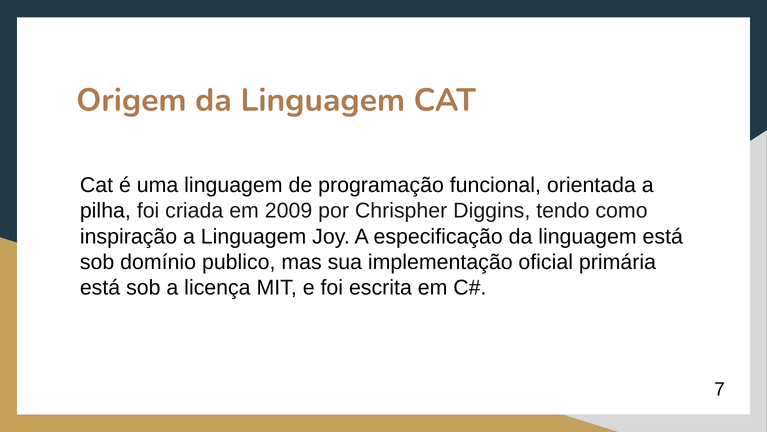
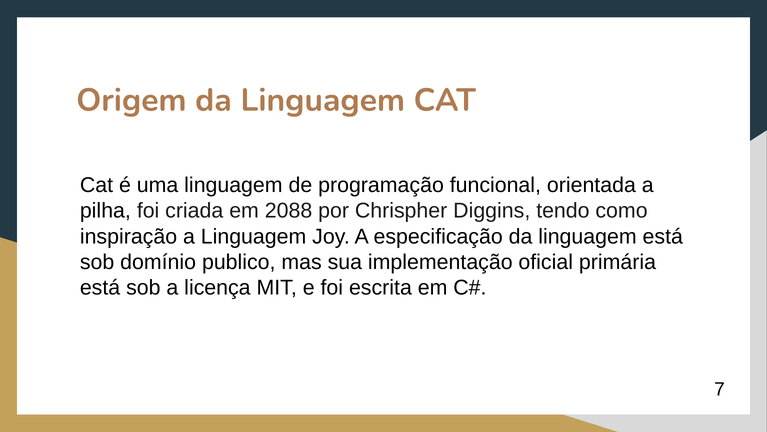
2009: 2009 -> 2088 (289, 211)
